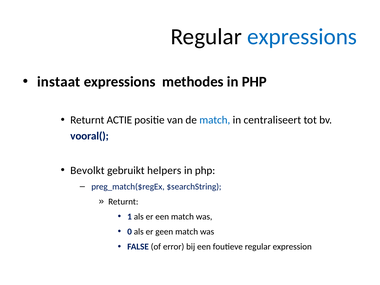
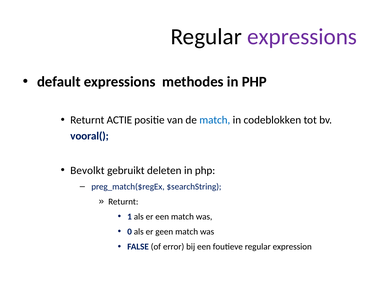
expressions colour: blue -> purple (302, 37)
instaat: instaat -> default (59, 82)
centraliseert: centraliseert -> codeblokken (272, 120)
helpers: helpers -> deleten (164, 170)
